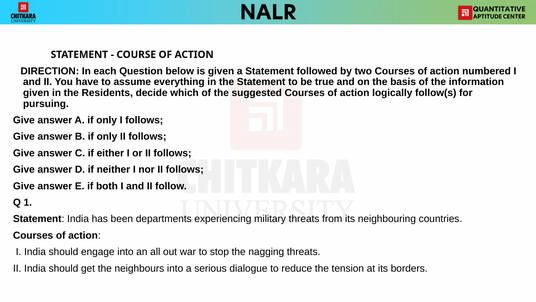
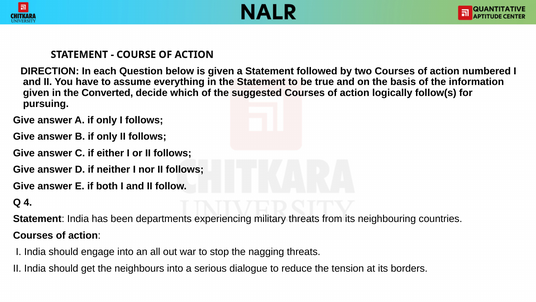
Residents: Residents -> Converted (107, 93)
1: 1 -> 4 (28, 202)
